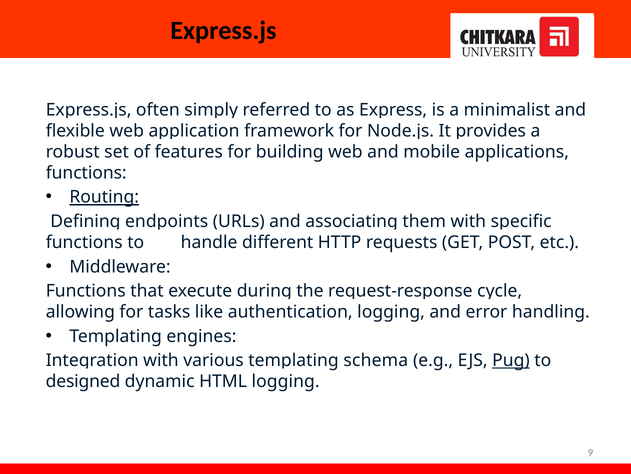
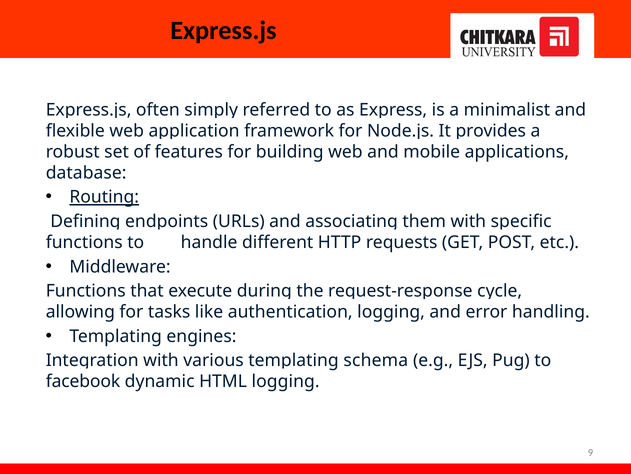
functions: functions -> database (86, 173)
Pug underline: present -> none (511, 360)
designed: designed -> facebook (83, 381)
